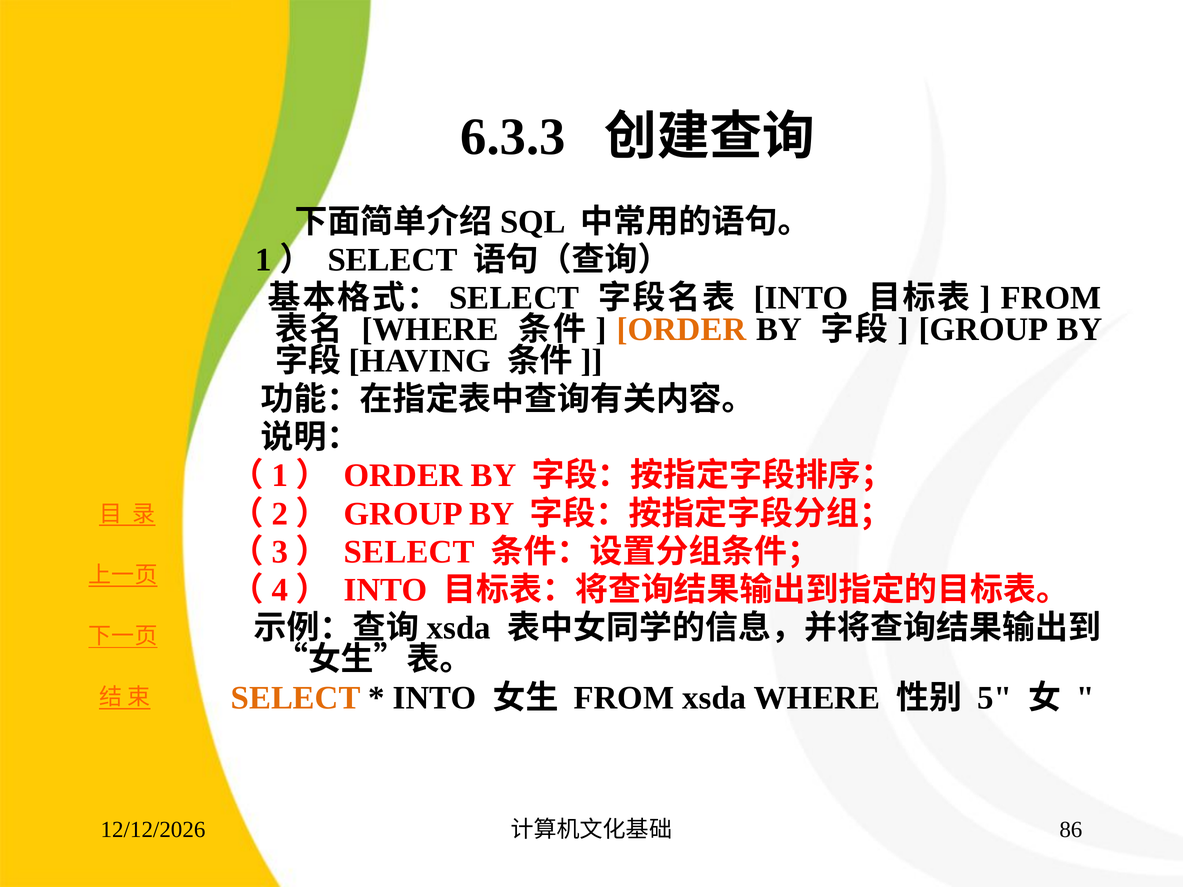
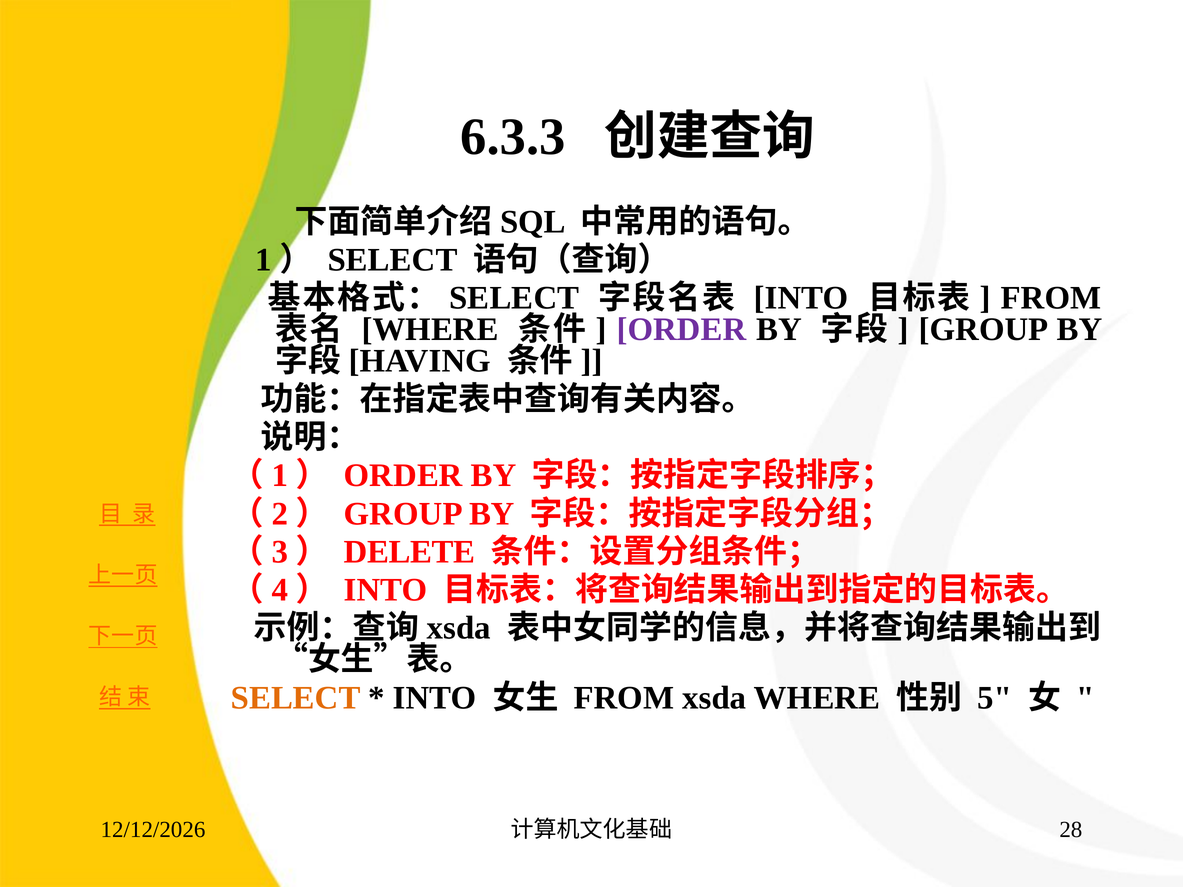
ORDER colour: orange -> purple (681, 330)
（3） SELECT: SELECT -> DELETE (410, 552)
86: 86 -> 28 (1071, 830)
